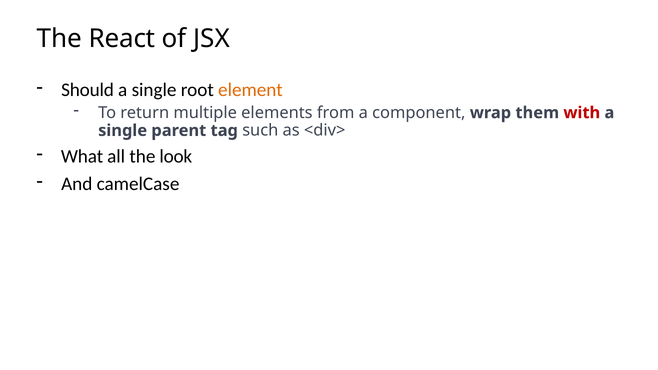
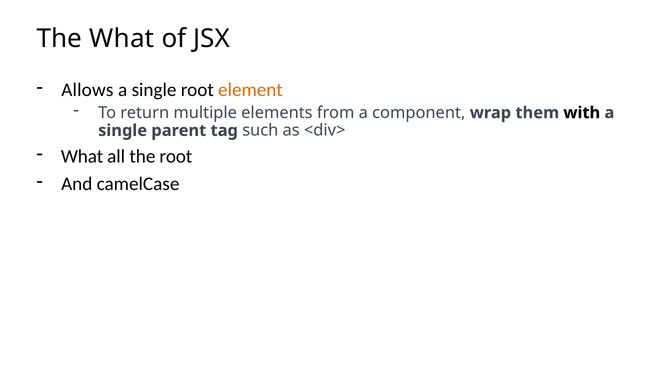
The React: React -> What (122, 39)
Should: Should -> Allows (87, 90)
with colour: red -> black (582, 113)
the look: look -> root (176, 157)
